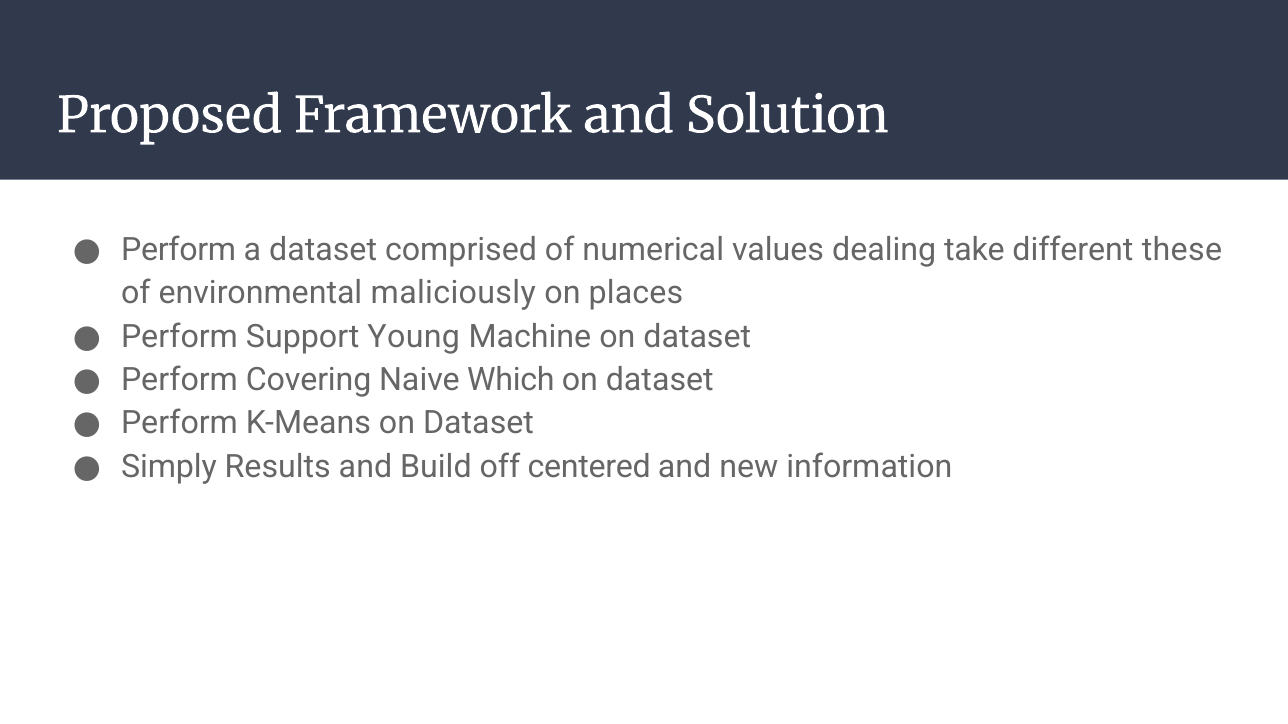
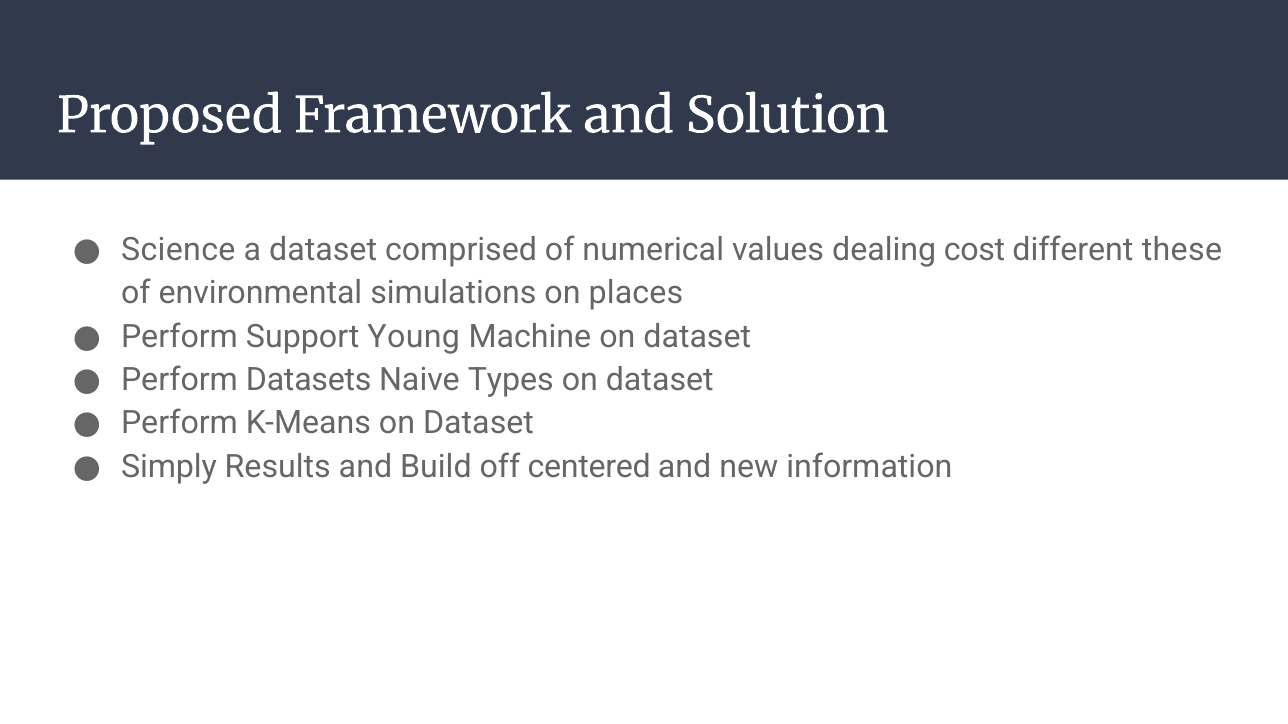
Perform: Perform -> Science (178, 250)
take: take -> cost (974, 250)
maliciously: maliciously -> simulations (453, 293)
Covering: Covering -> Datasets (309, 380)
Which: Which -> Types (511, 380)
